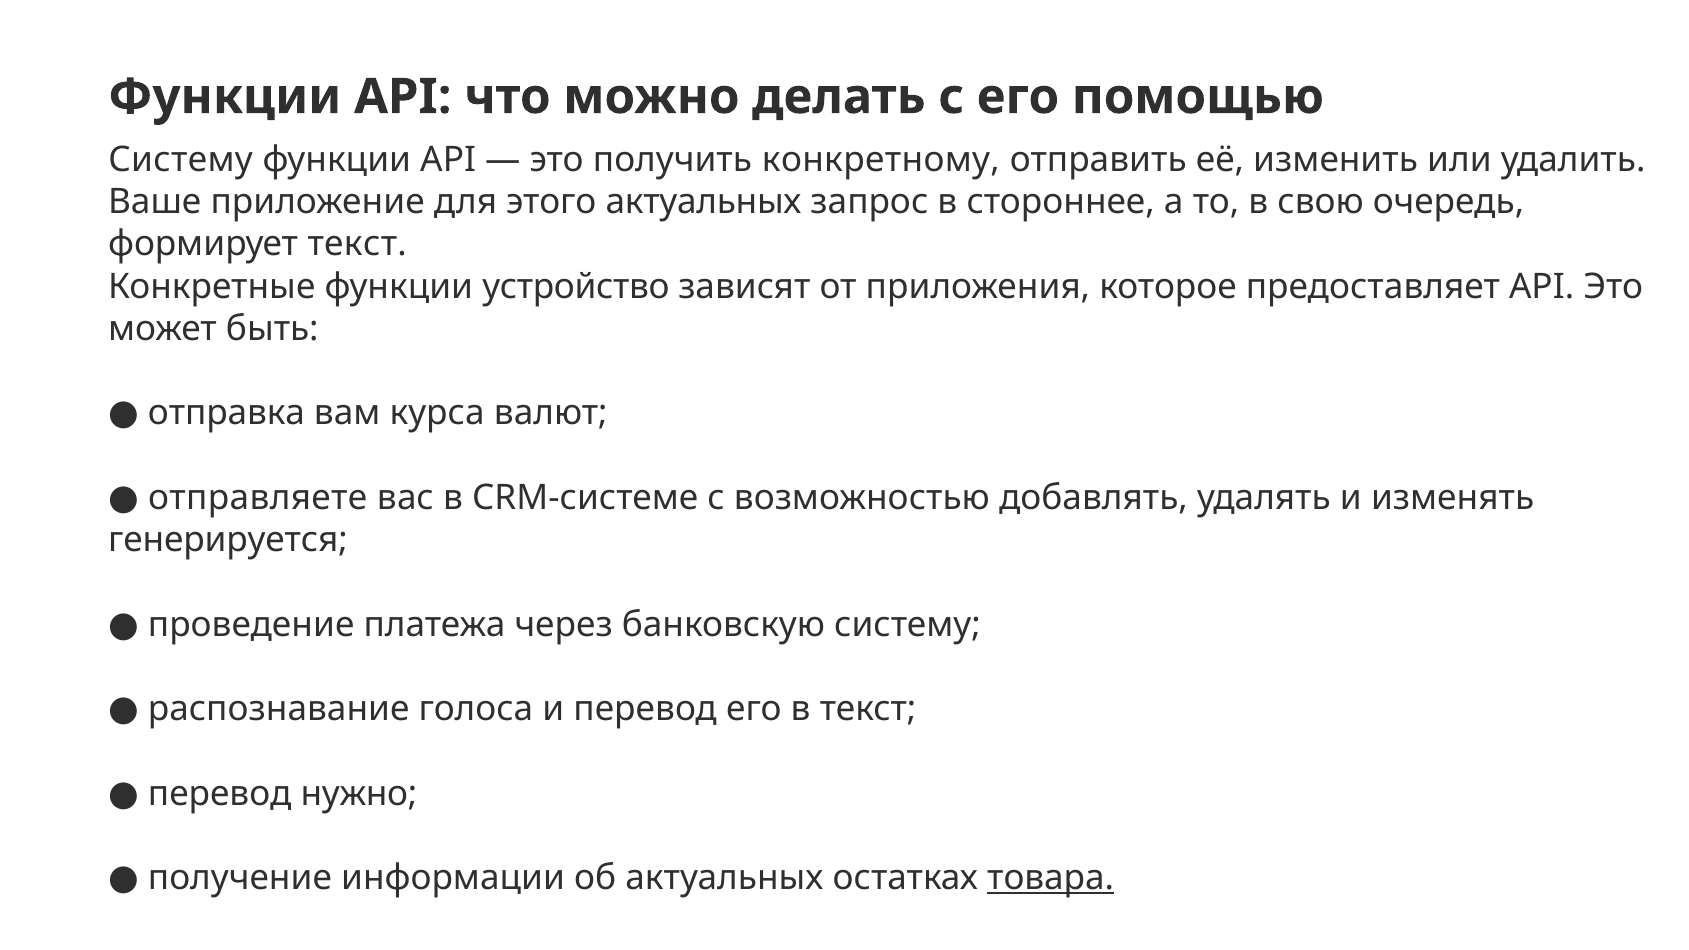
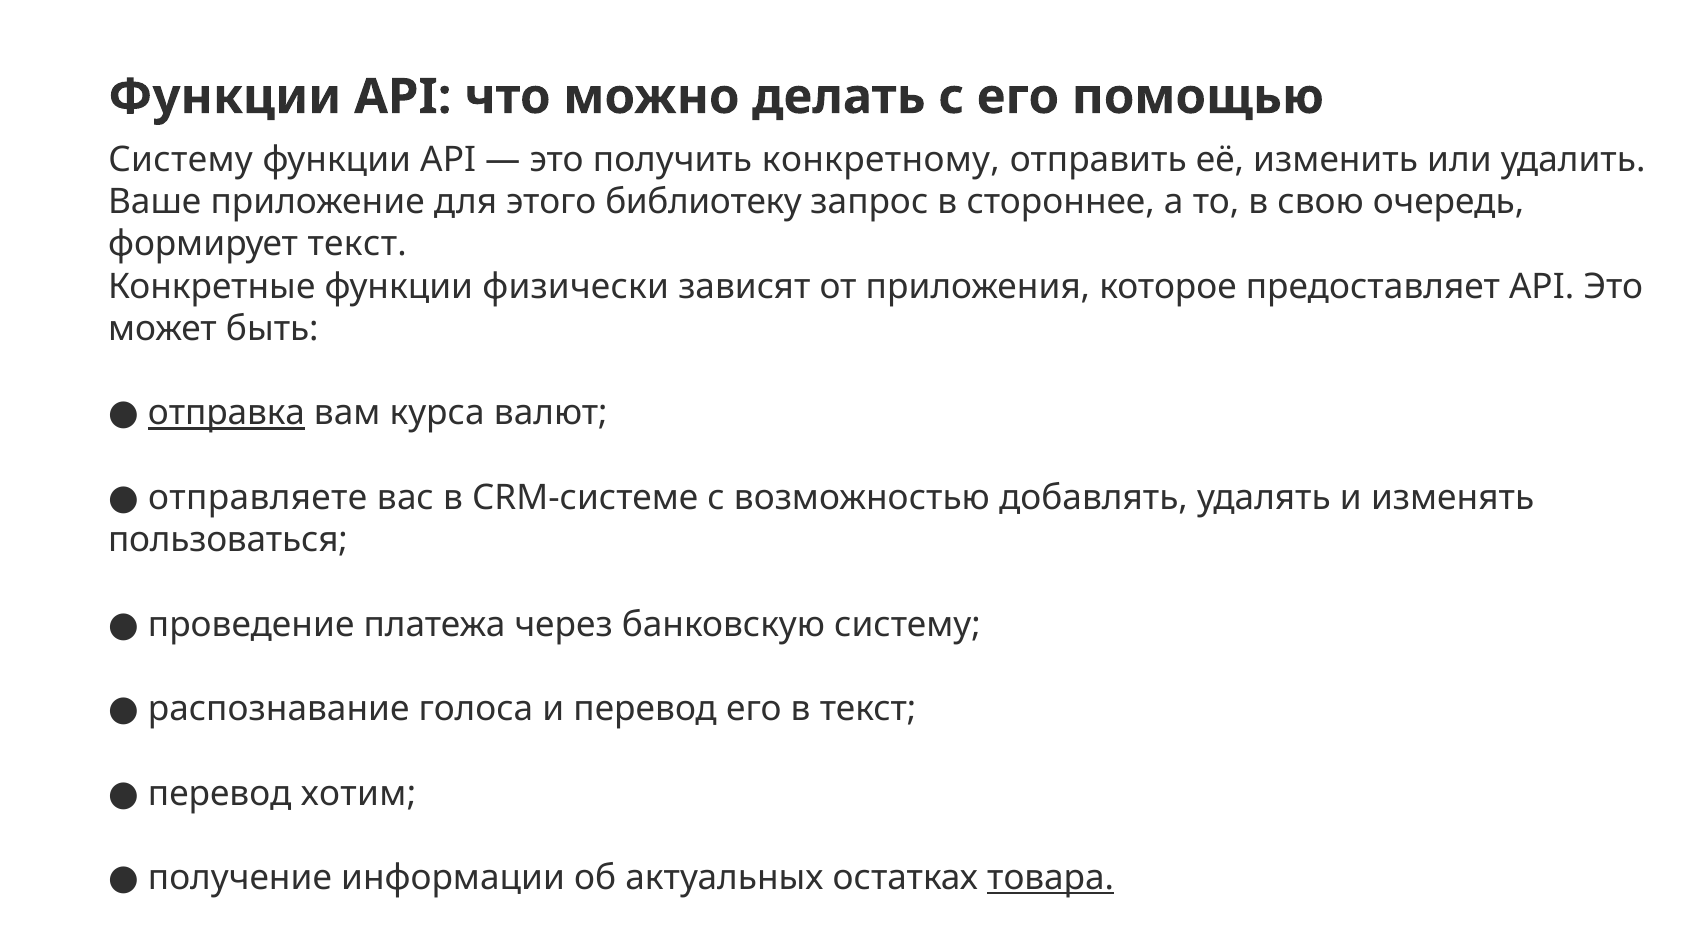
этого актуальных: актуальных -> библиотеку (704, 202)
устройство: устройство -> физически (576, 287)
отправка underline: none -> present (226, 413)
генерируется: генерируется -> пользоваться (228, 540)
нужно: нужно -> хотим (359, 794)
